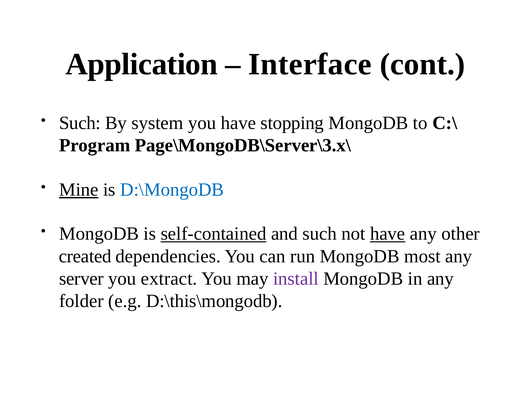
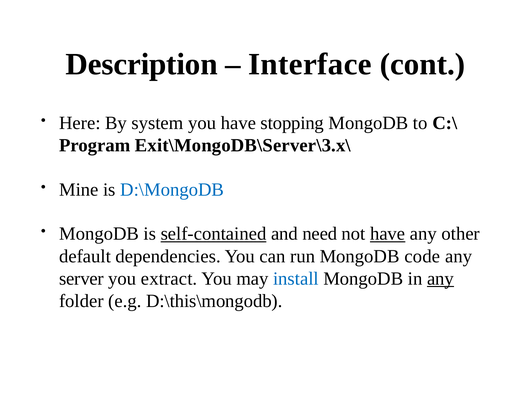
Application: Application -> Description (142, 64)
Such: Such -> Here (80, 123)
Page\MongoDB\Server\3.x\: Page\MongoDB\Server\3.x\ -> Exit\MongoDB\Server\3.x\ (243, 146)
Mine underline: present -> none (79, 190)
and such: such -> need (320, 234)
created: created -> default (85, 256)
most: most -> code (422, 256)
install colour: purple -> blue (296, 279)
any underline: none -> present (441, 279)
